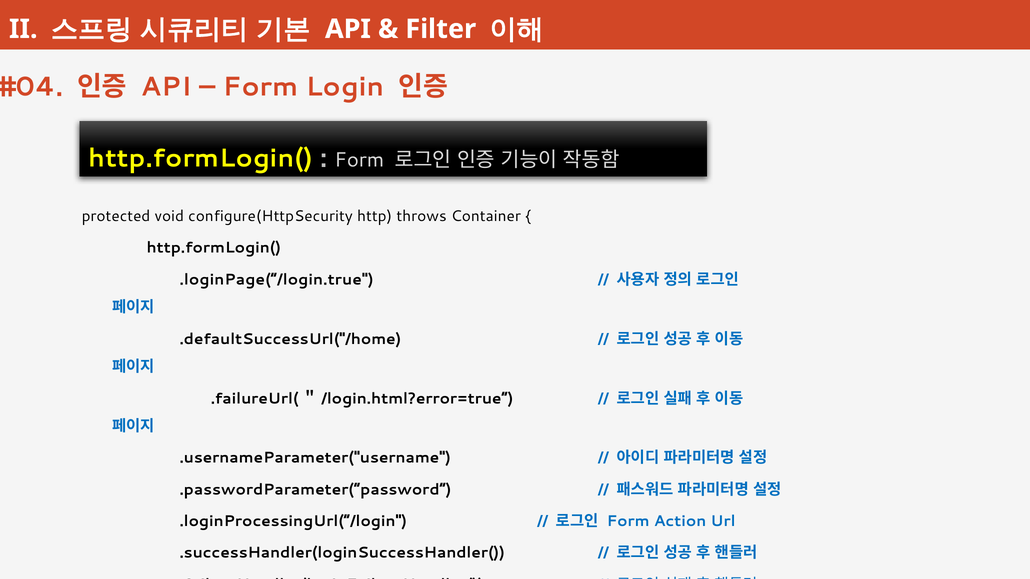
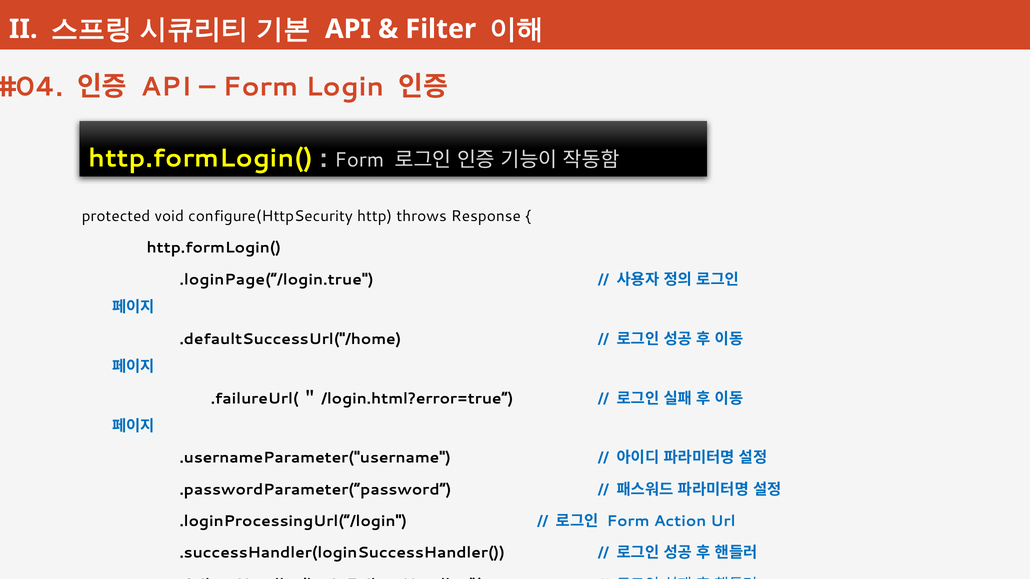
Container: Container -> Response (486, 216)
